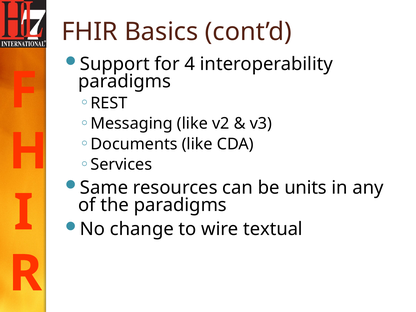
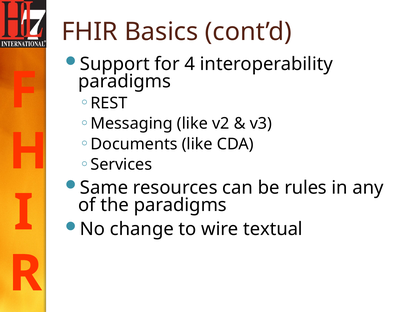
units: units -> rules (306, 188)
